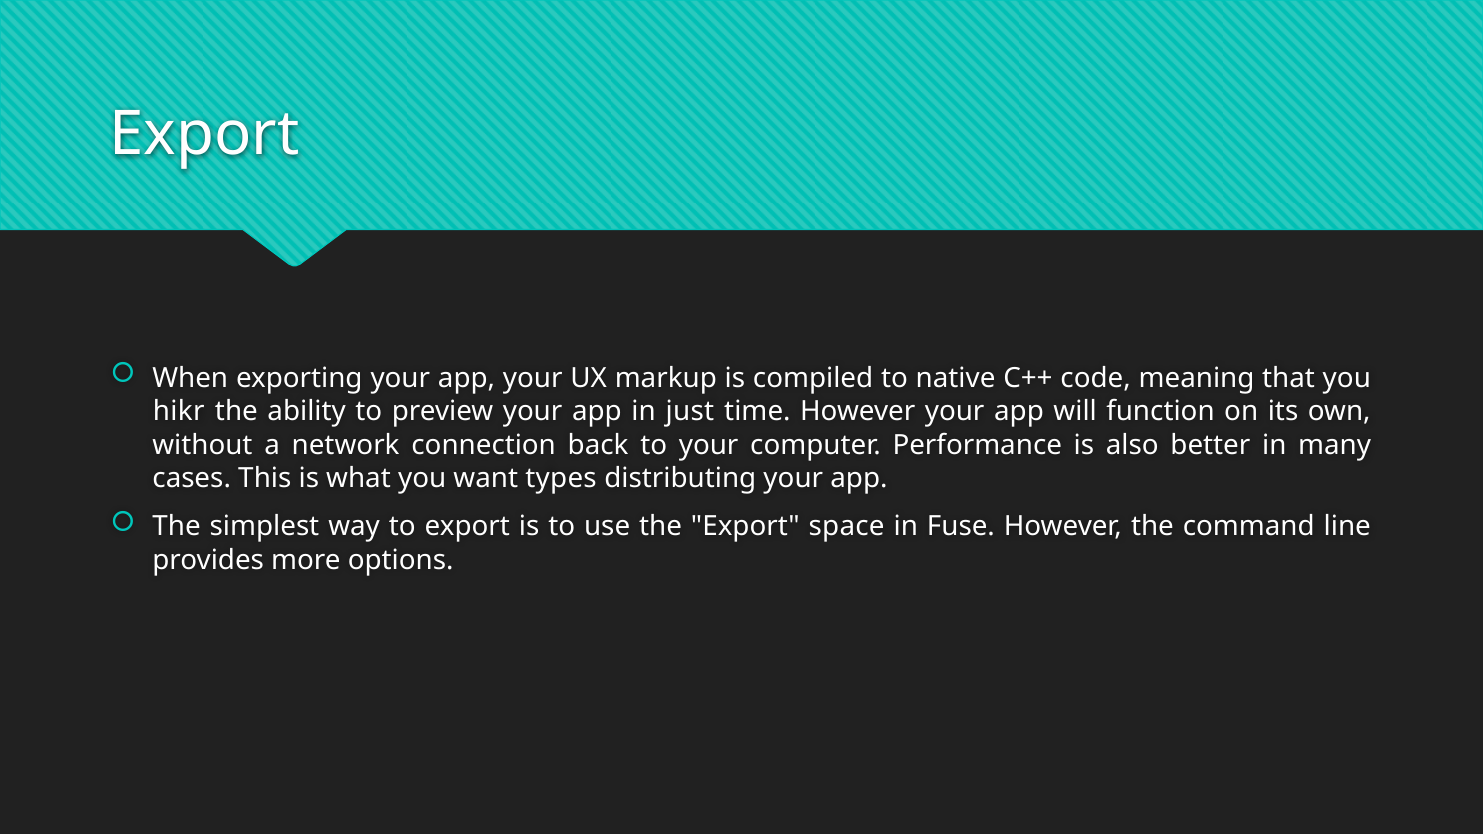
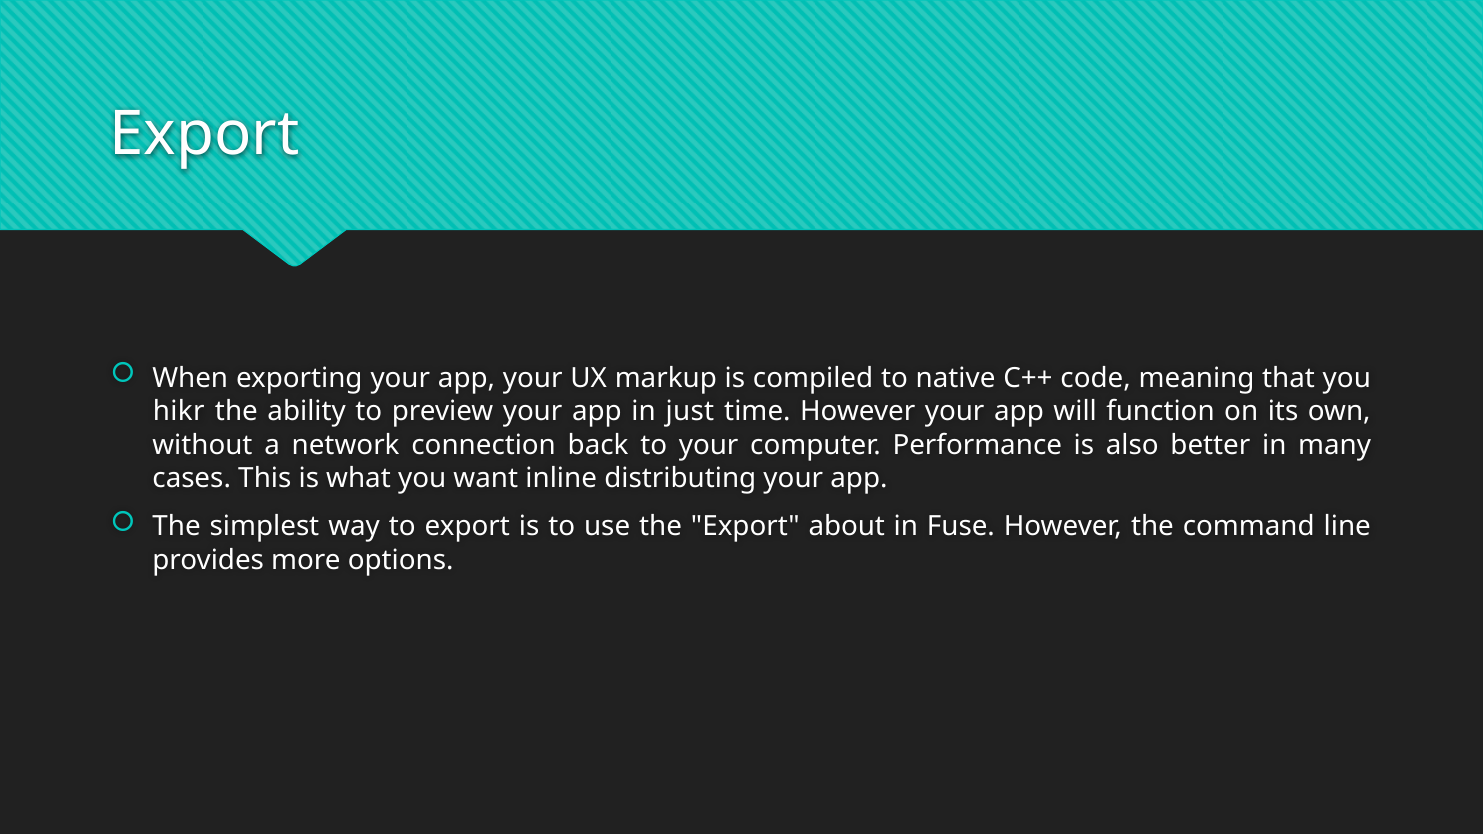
types: types -> inline (561, 479)
space: space -> about (847, 527)
